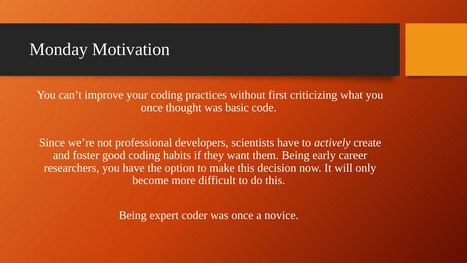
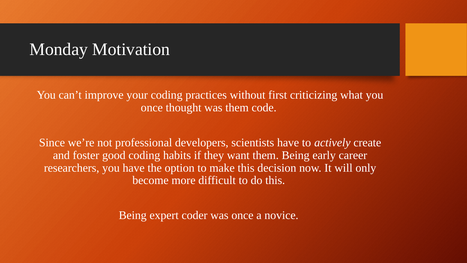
was basic: basic -> them (237, 107)
